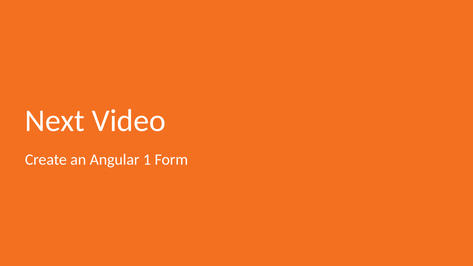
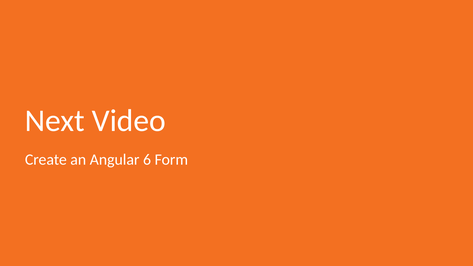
1: 1 -> 6 (147, 160)
